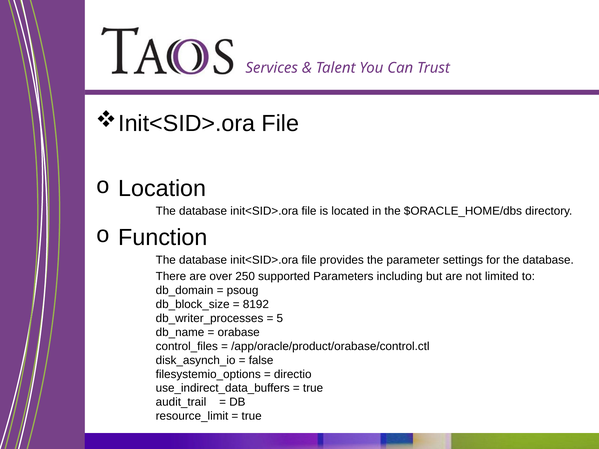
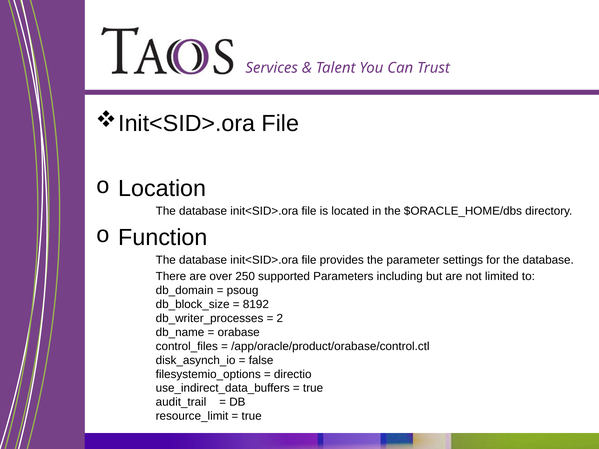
5: 5 -> 2 (280, 318)
